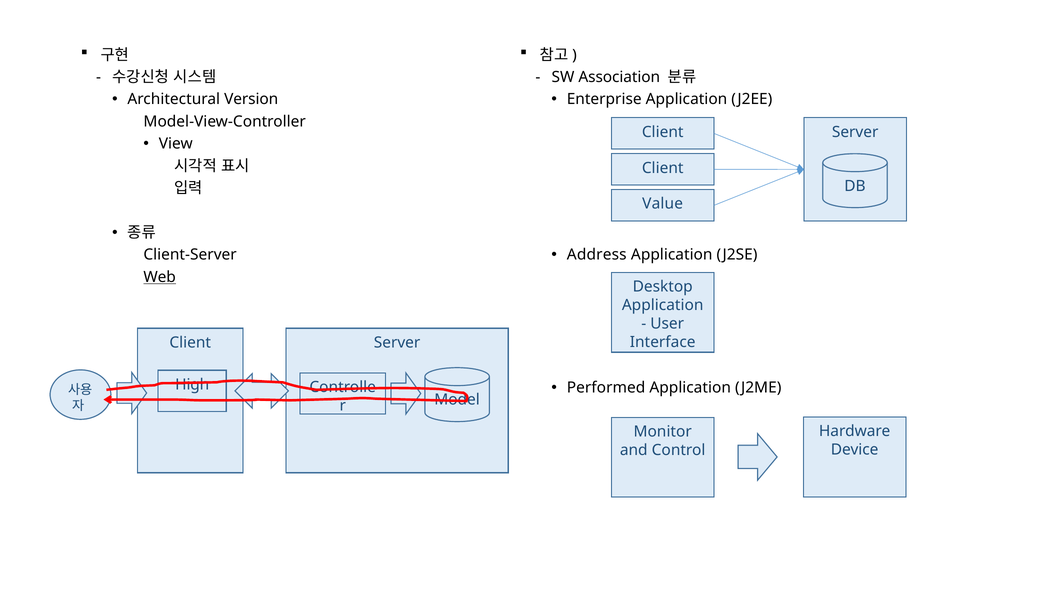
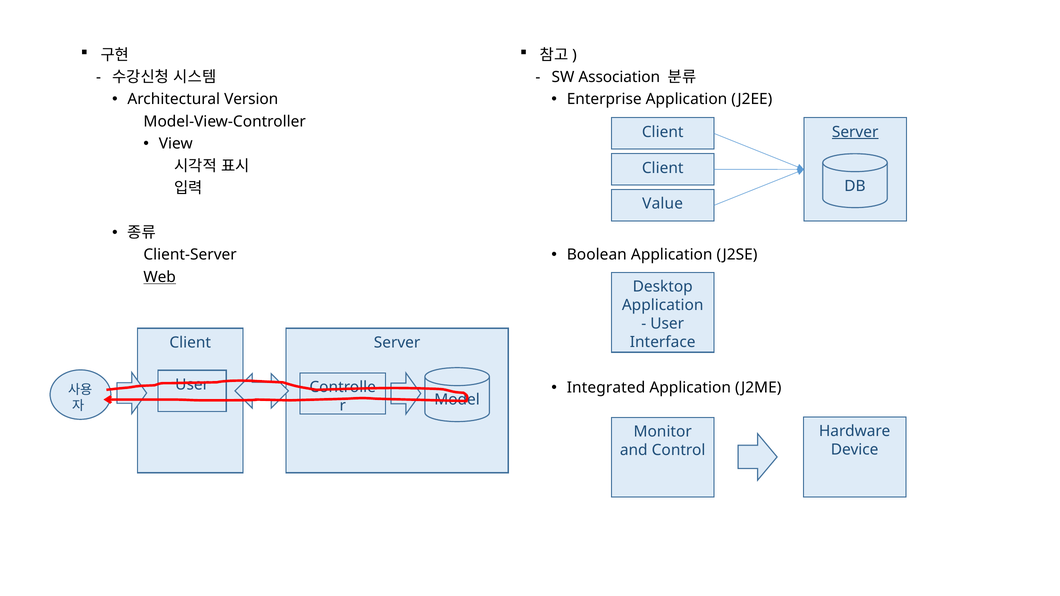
Server underline: none -> present (855, 132)
Address: Address -> Boolean (597, 255)
Performed: Performed -> Integrated (606, 388)
High: High -> User (192, 385)
